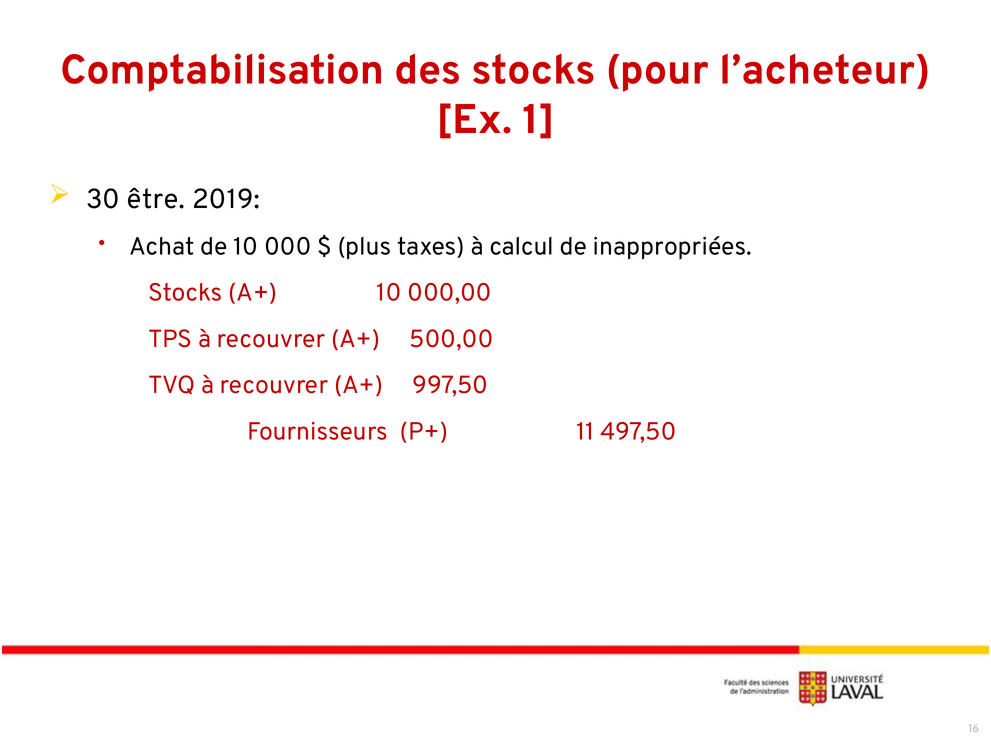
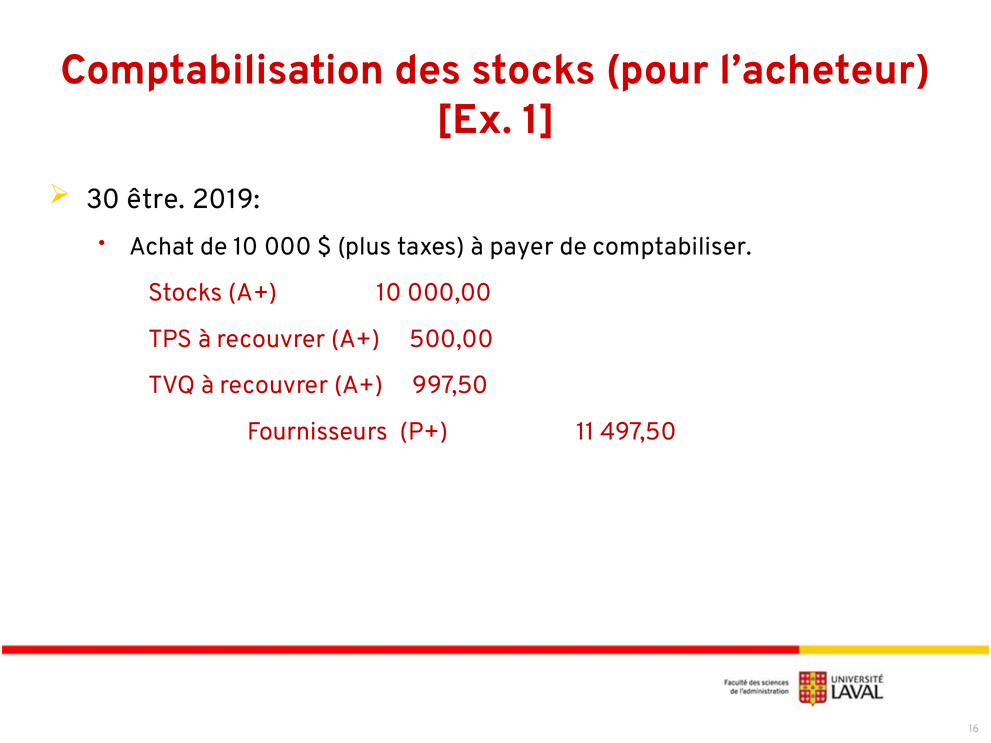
calcul: calcul -> payer (522, 247)
inappropriées: inappropriées -> comptabiliser (672, 247)
